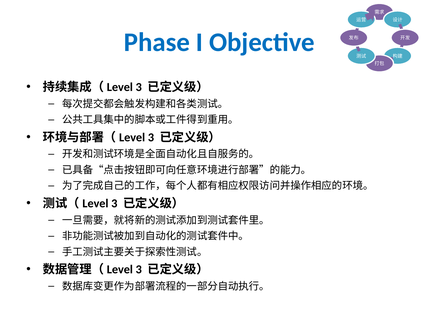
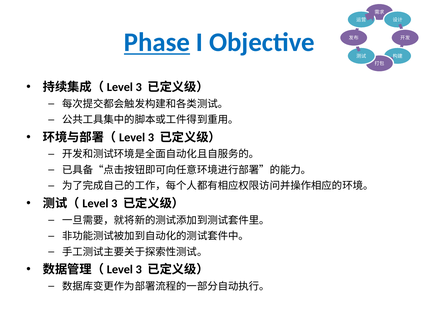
Phase underline: none -> present (157, 42)
